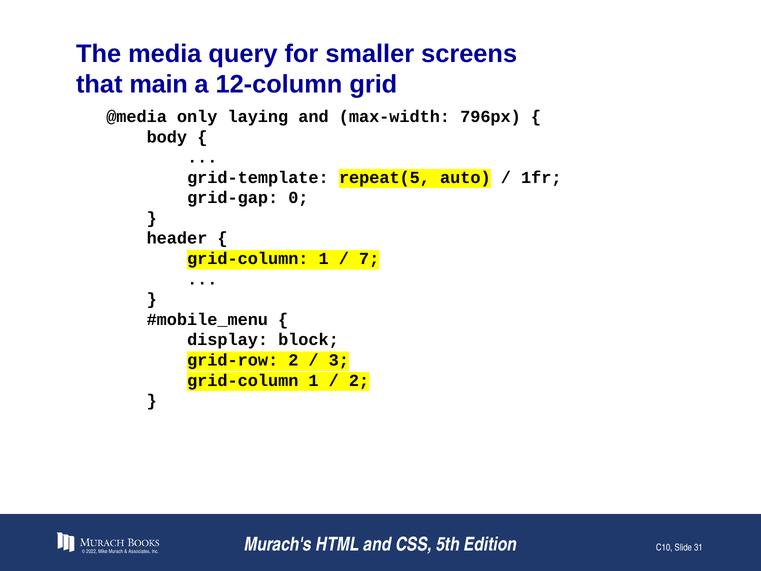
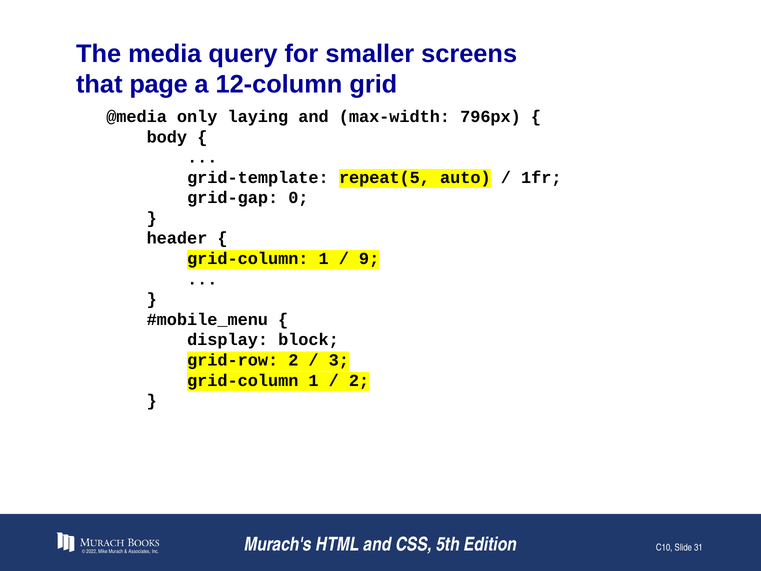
main: main -> page (159, 84)
7: 7 -> 9 (369, 259)
